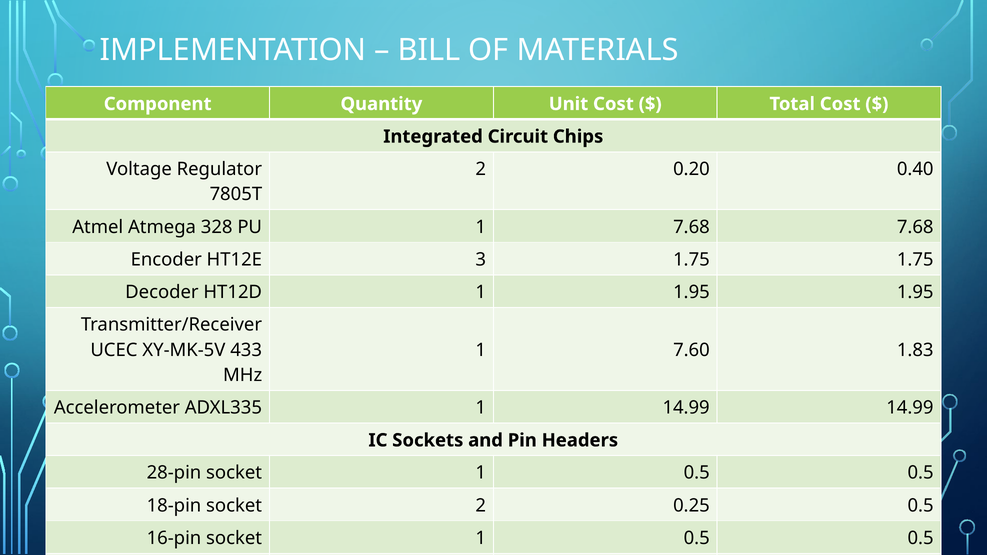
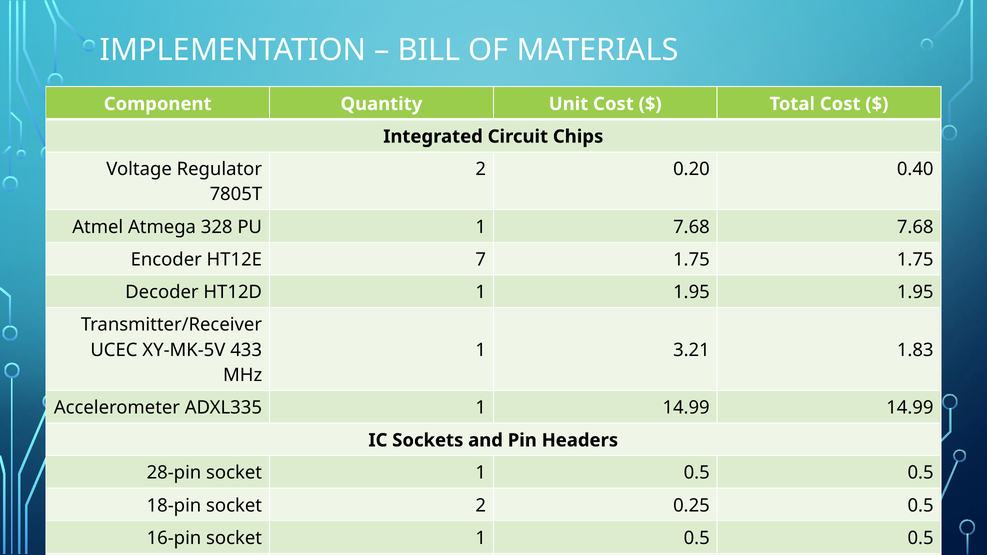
3: 3 -> 7 (481, 260)
7.60: 7.60 -> 3.21 (691, 350)
